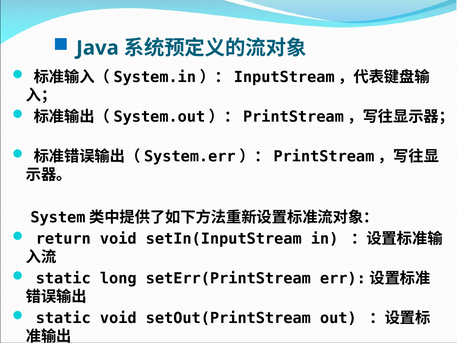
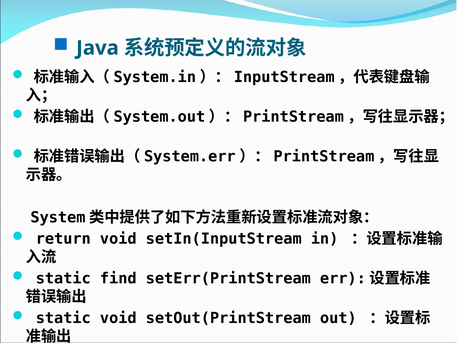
long: long -> find (118, 278)
